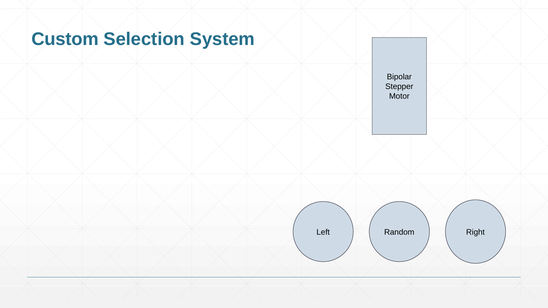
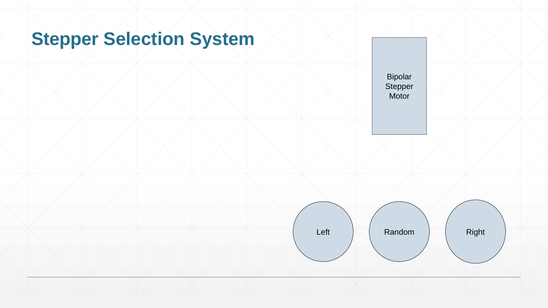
Custom: Custom -> Stepper (65, 39)
